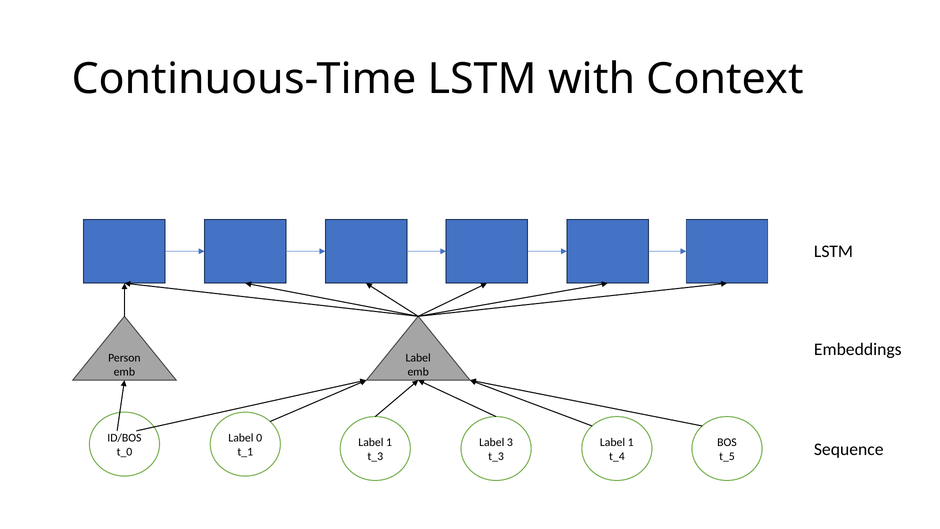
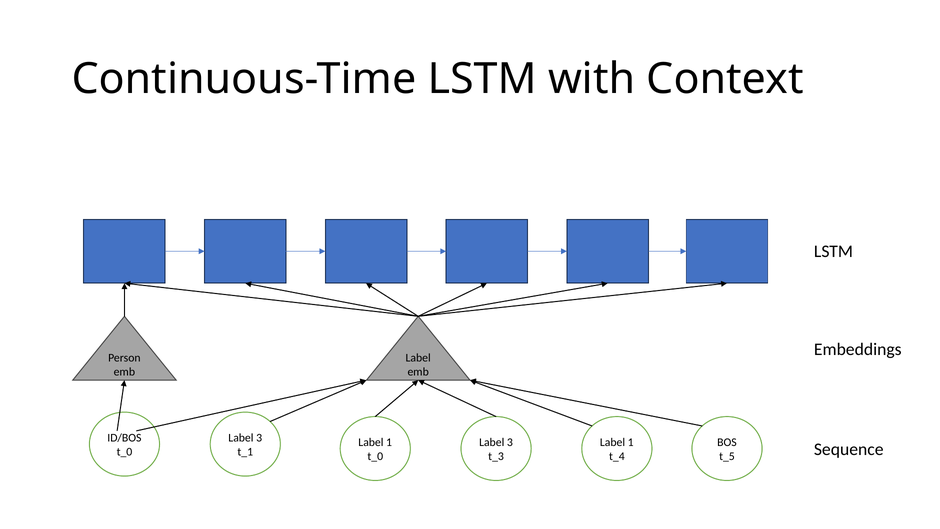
0: 0 -> 3 (259, 438)
t_3: t_3 -> t_0 (375, 456)
